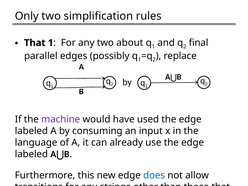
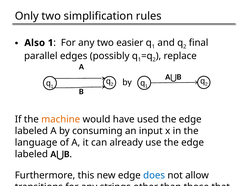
That: That -> Also (35, 43)
about: about -> easier (130, 43)
machine colour: purple -> orange (61, 119)
